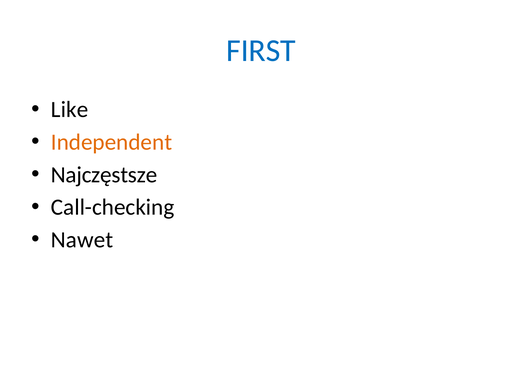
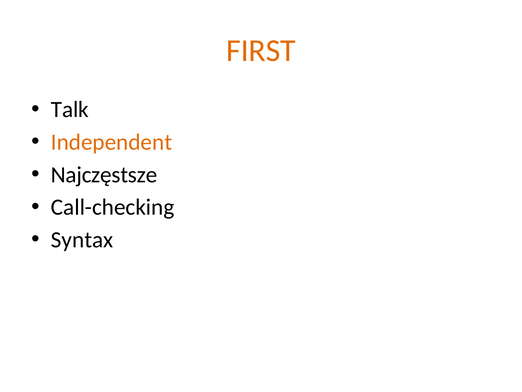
FIRST colour: blue -> orange (261, 51)
Like: Like -> Talk (70, 110)
Nawet: Nawet -> Syntax (82, 239)
